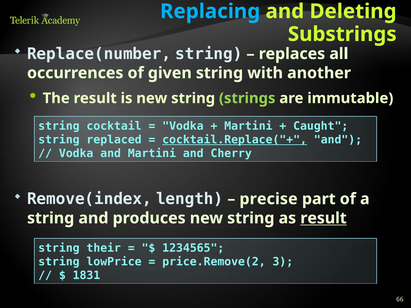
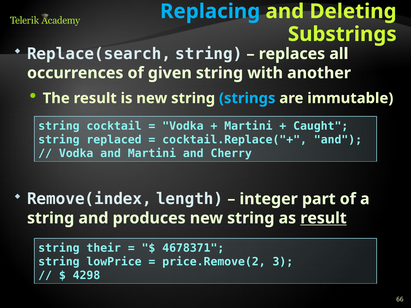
Replace(number: Replace(number -> Replace(search (99, 54)
strings colour: light green -> light blue (247, 98)
cocktail.Replace("+ underline: present -> none (235, 140)
precise: precise -> integer (269, 199)
1234565: 1234565 -> 4678371 (193, 248)
1831: 1831 -> 4298 (86, 276)
